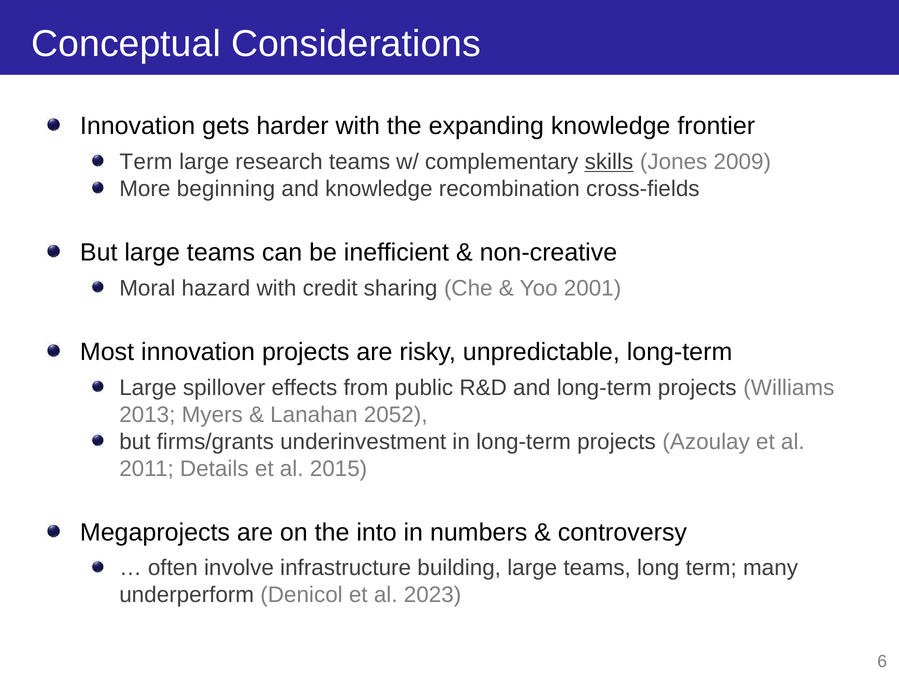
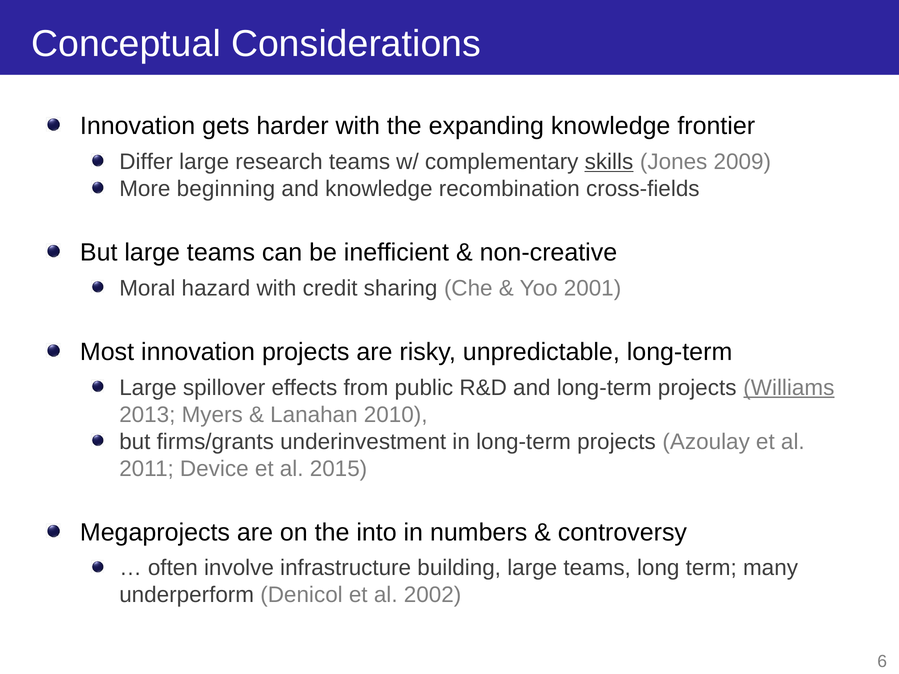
Term: Term -> Differ (146, 162)
Williams underline: none -> present (789, 388)
2052: 2052 -> 2010 (396, 415)
Details: Details -> Device (214, 469)
2023: 2023 -> 2002 (433, 595)
